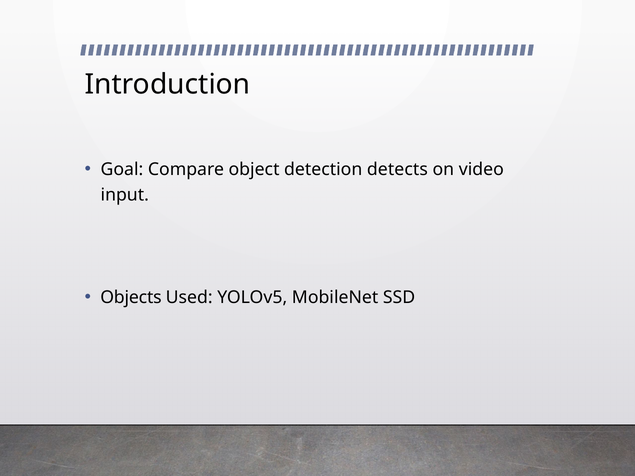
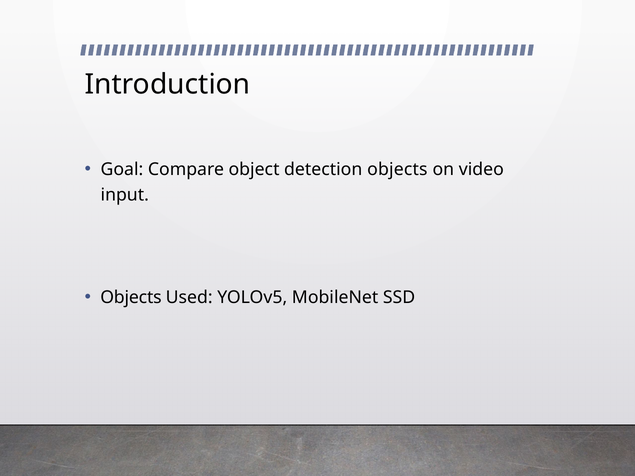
detection detects: detects -> objects (397, 170)
